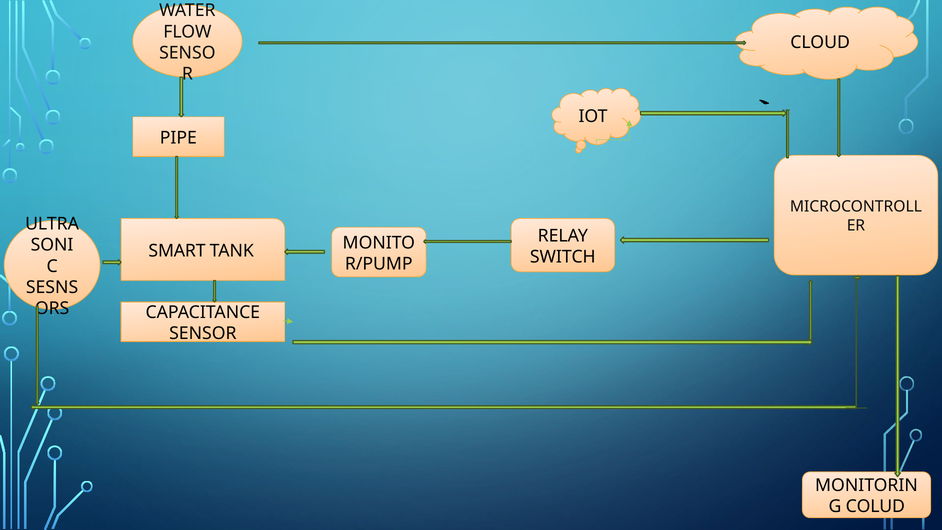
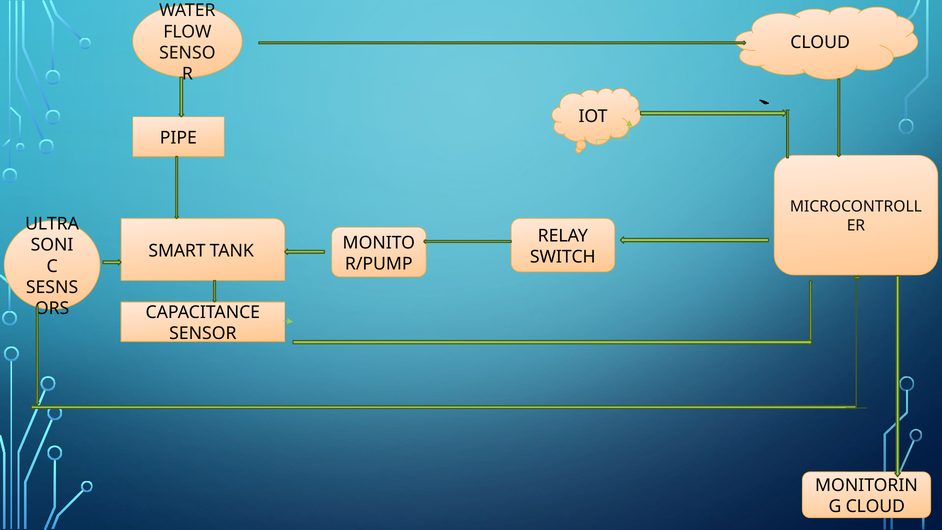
COLUD: COLUD -> CLOUD (875, 506)
